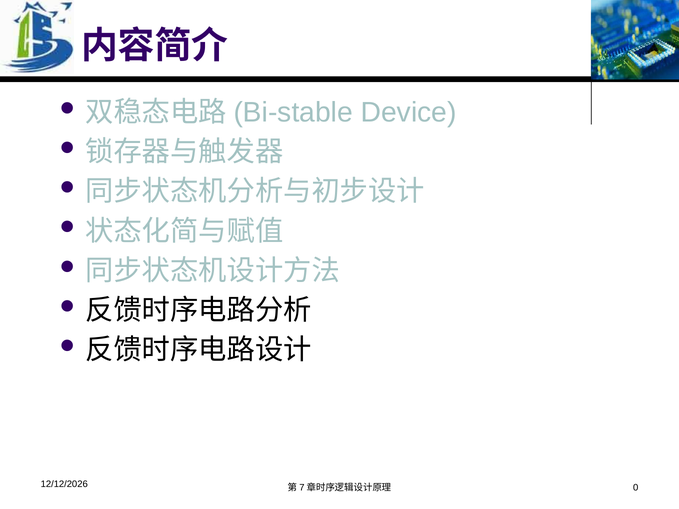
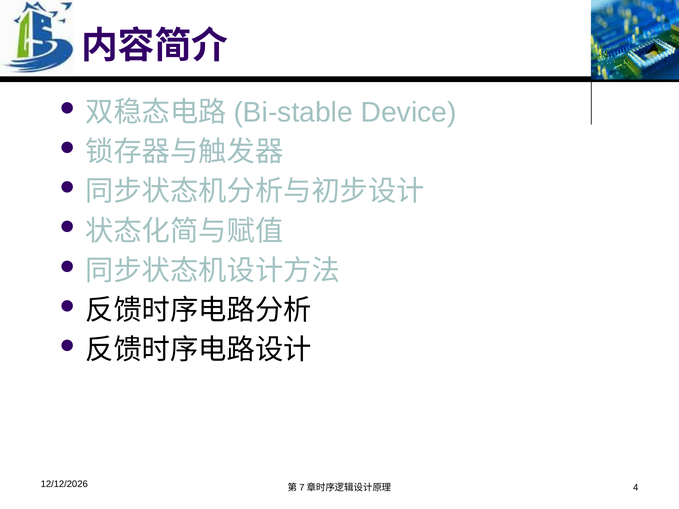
0: 0 -> 4 (636, 488)
